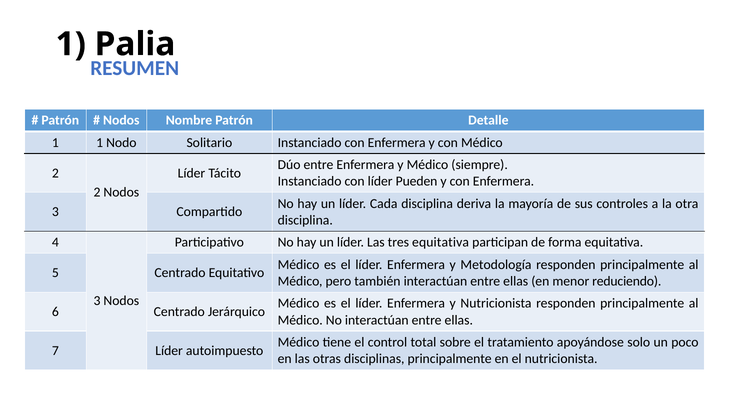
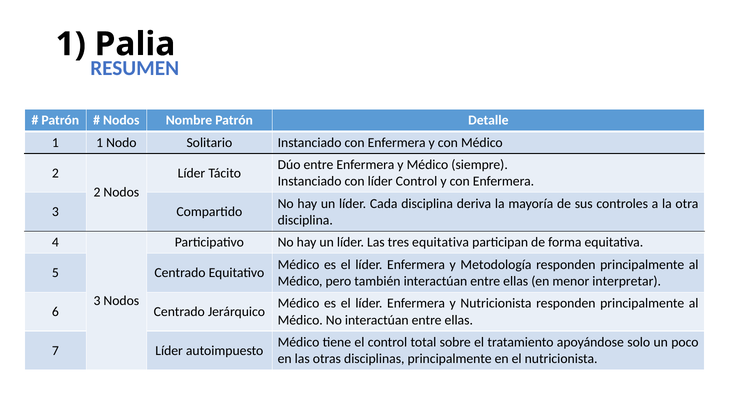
líder Pueden: Pueden -> Control (416, 181)
reduciendo: reduciendo -> interpretar (627, 281)
